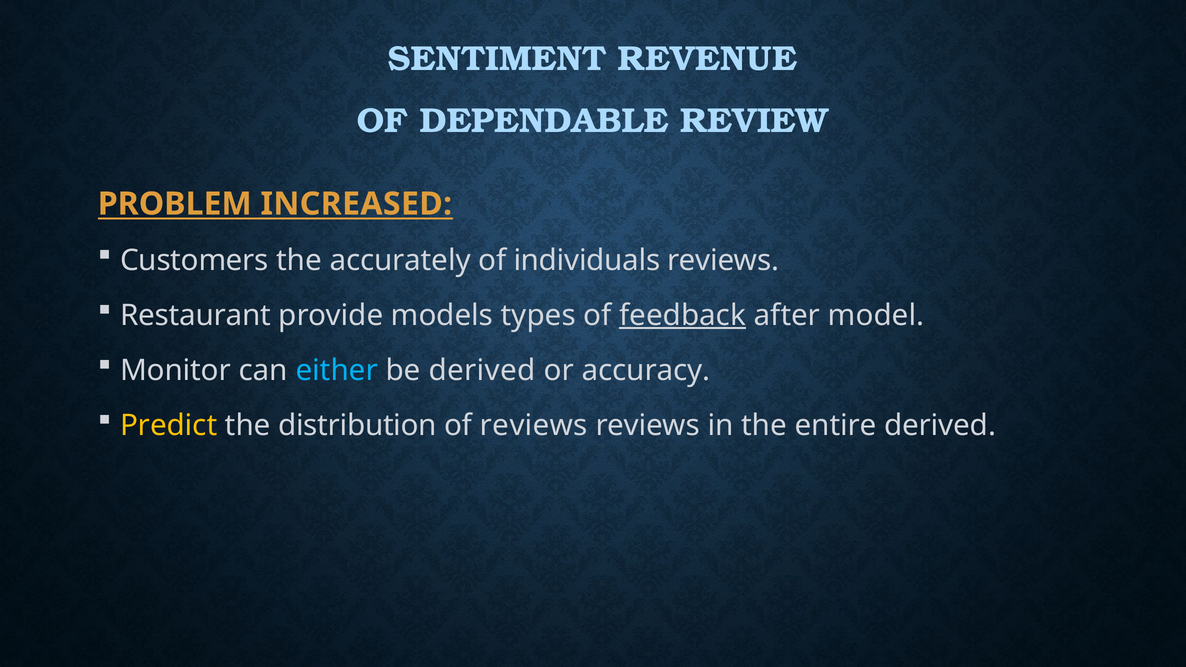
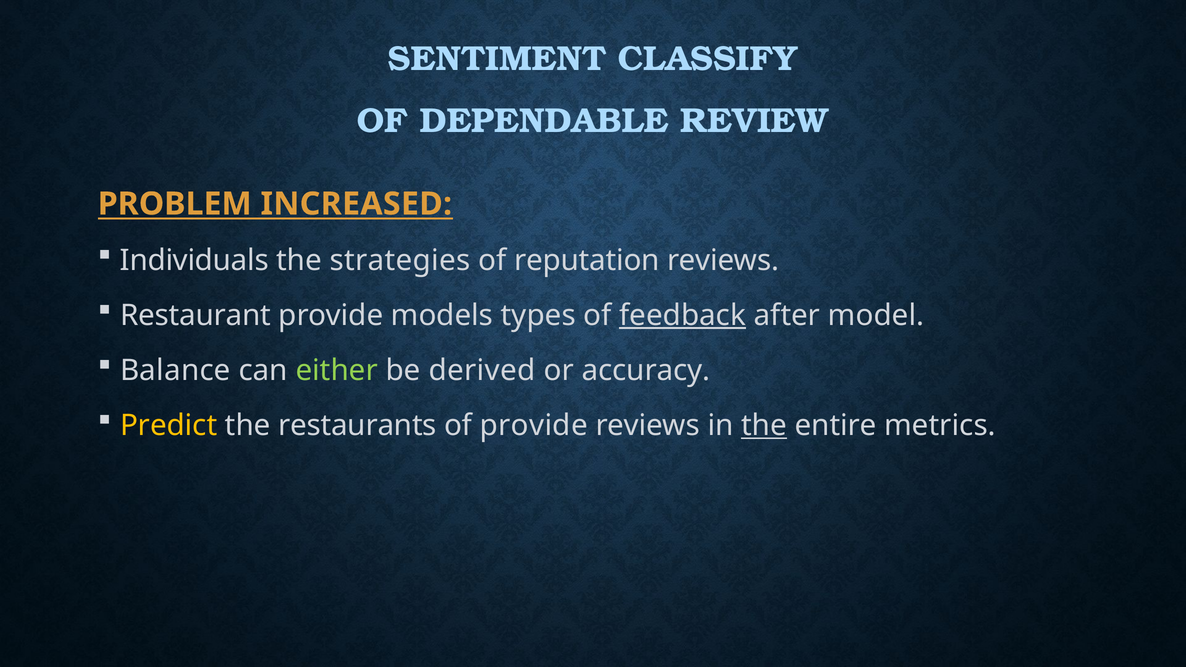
REVENUE: REVENUE -> CLASSIFY (708, 59)
Customers: Customers -> Individuals (194, 260)
accurately: accurately -> strategies (400, 260)
individuals: individuals -> reputation (587, 260)
Monitor: Monitor -> Balance (175, 370)
either colour: light blue -> light green (337, 370)
distribution: distribution -> restaurants (357, 425)
of reviews: reviews -> provide (534, 425)
the underline: none -> present (764, 425)
entire derived: derived -> metrics (940, 425)
